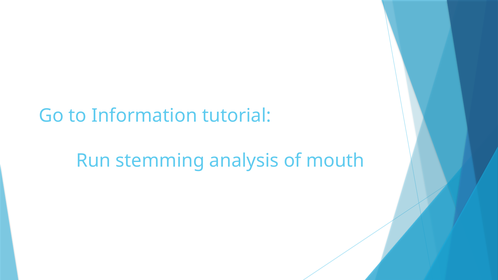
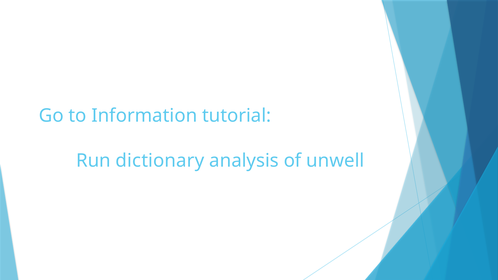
stemming: stemming -> dictionary (160, 161)
mouth: mouth -> unwell (335, 161)
